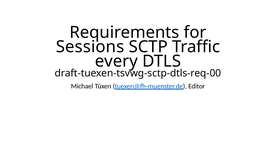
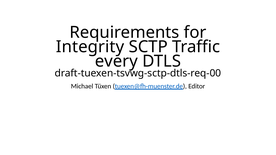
Sessions: Sessions -> Integrity (90, 47)
